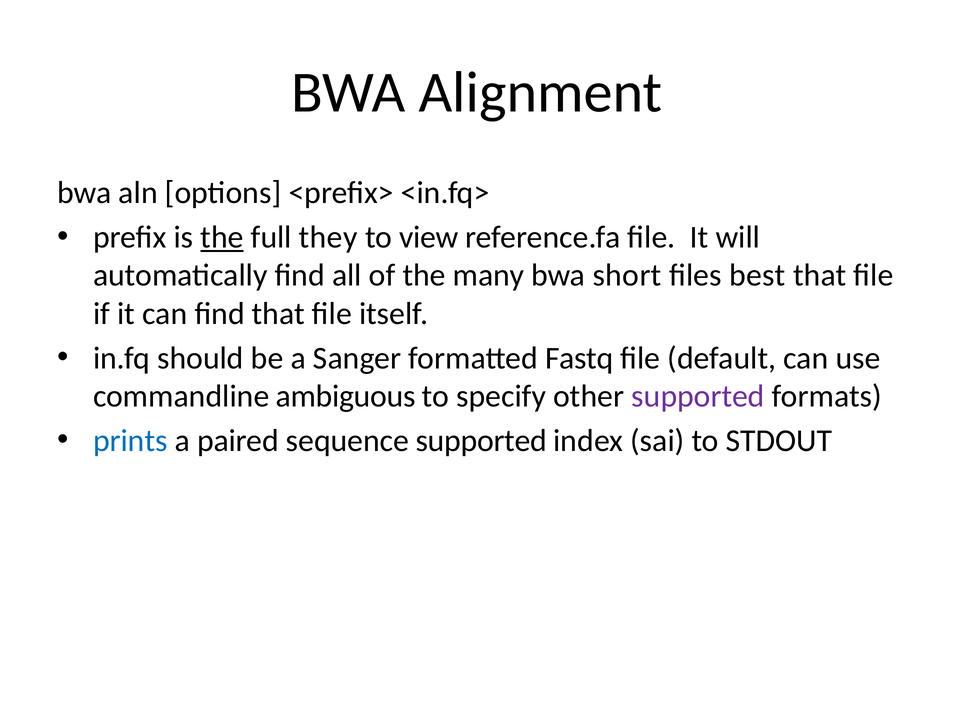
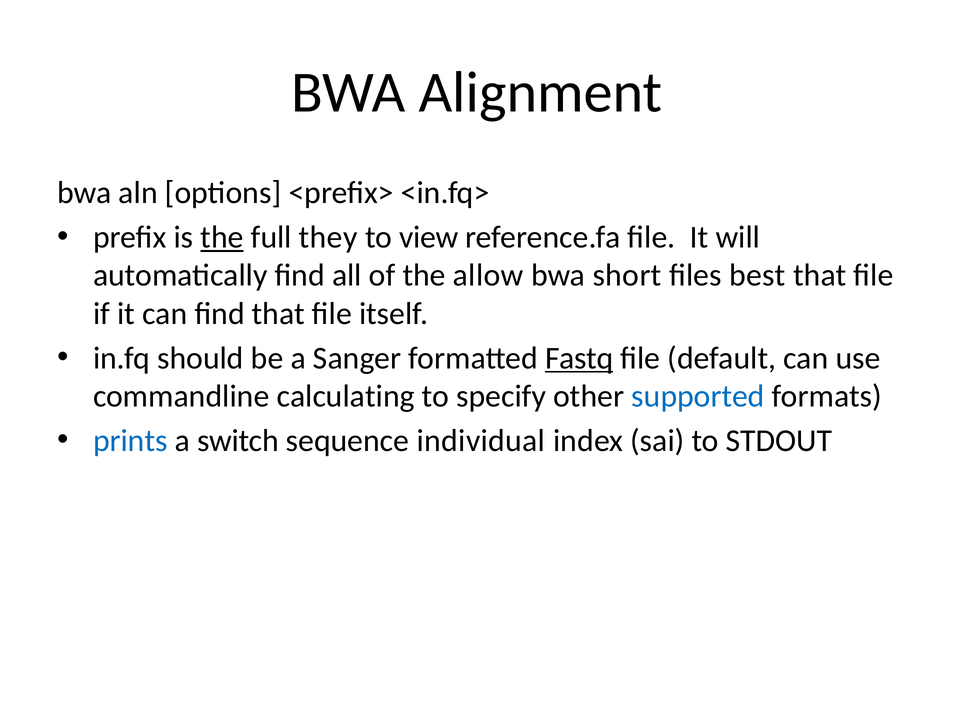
many: many -> allow (488, 276)
Fastq underline: none -> present (579, 358)
ambiguous: ambiguous -> calculating (346, 397)
supported colour: purple -> blue (698, 397)
paired: paired -> switch (238, 441)
sequence supported: supported -> individual (481, 441)
